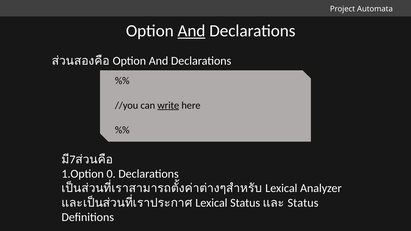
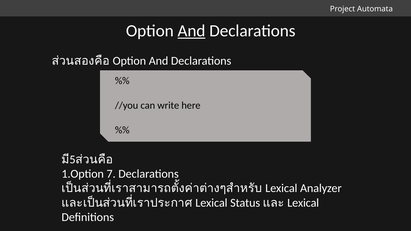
write underline: present -> none (168, 105)
7: 7 -> 5 (72, 160)
0: 0 -> 7 (111, 174)
Status: Status -> Lexical (303, 203)
